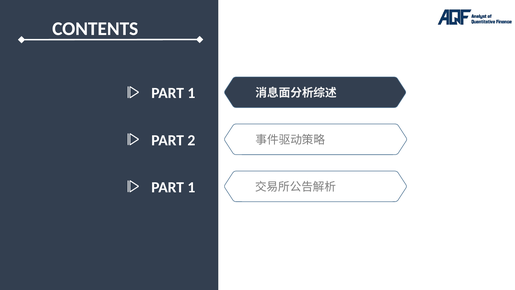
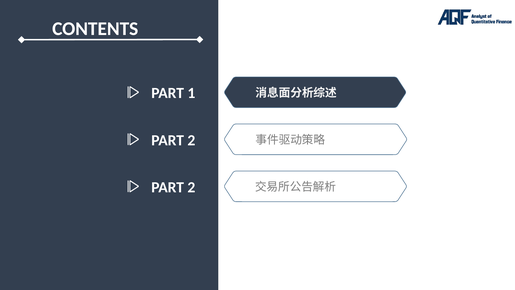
1: 1 -> 2 (191, 187)
